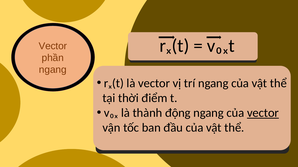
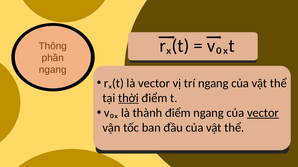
Vector: Vector -> Thông (53, 46)
thời underline: none -> present (128, 98)
thành động: động -> điểm (178, 113)
